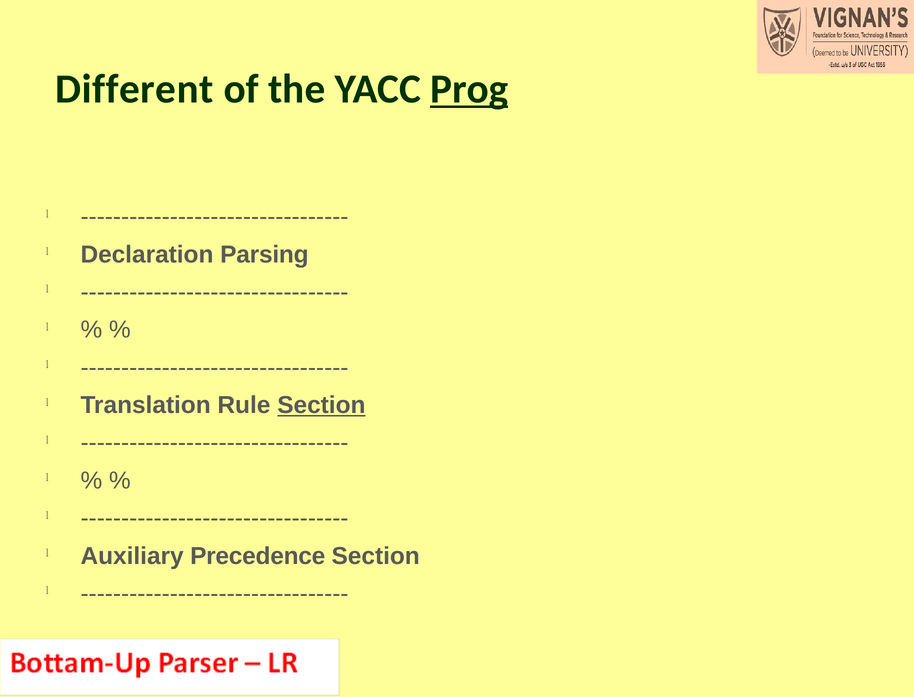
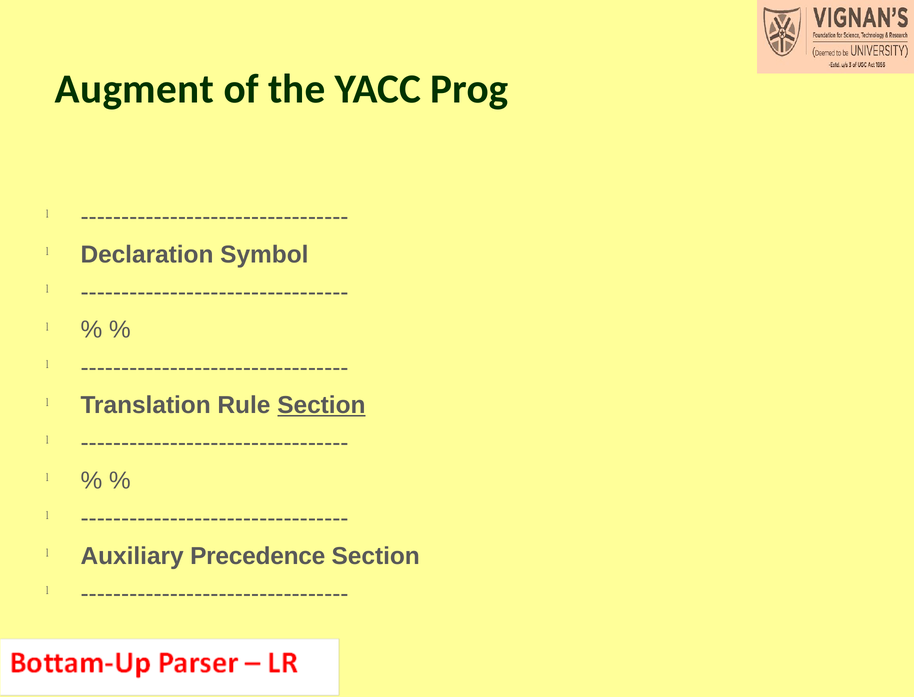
Different: Different -> Augment (134, 89)
Prog underline: present -> none (469, 89)
Parsing: Parsing -> Symbol (264, 254)
